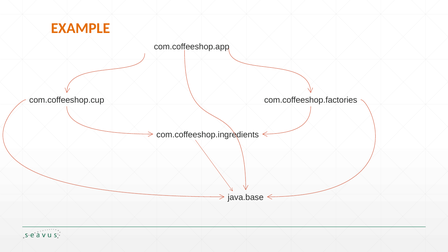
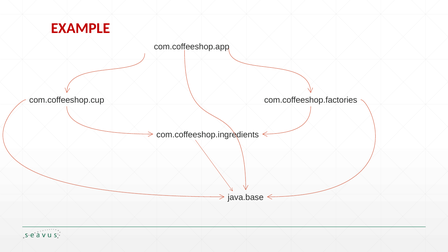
EXAMPLE colour: orange -> red (81, 28)
